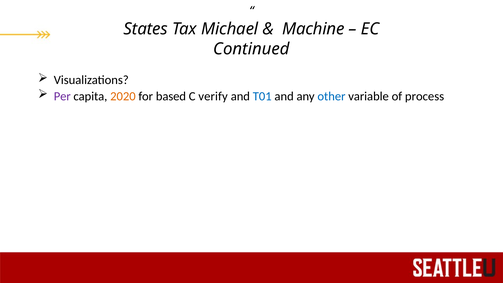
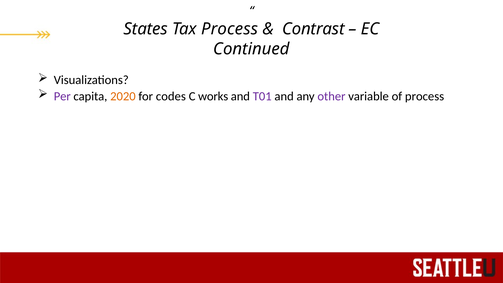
Tax Michael: Michael -> Process (230, 29)
Machine: Machine -> Contrast (313, 29)
based: based -> codes (171, 96)
verify: verify -> works (213, 96)
T01 colour: blue -> purple (262, 96)
other colour: blue -> purple (331, 96)
